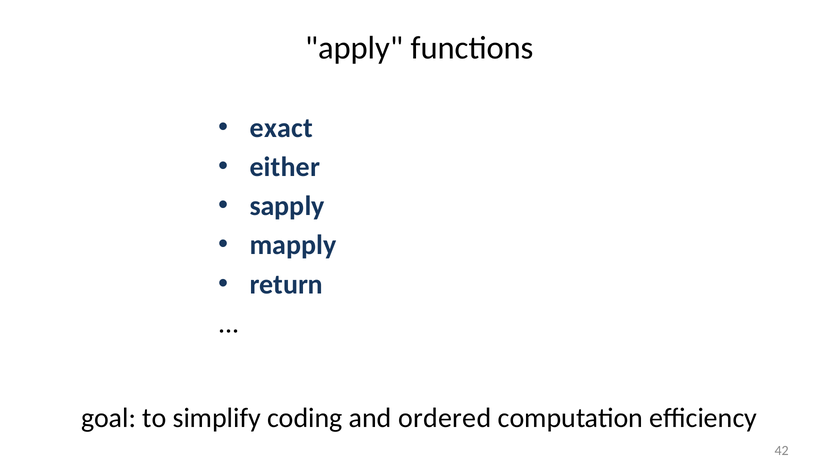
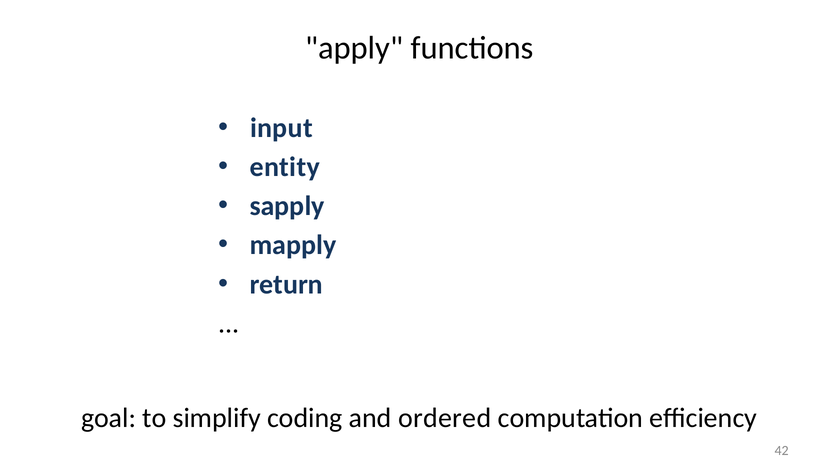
exact: exact -> input (281, 128)
either: either -> entity (285, 167)
